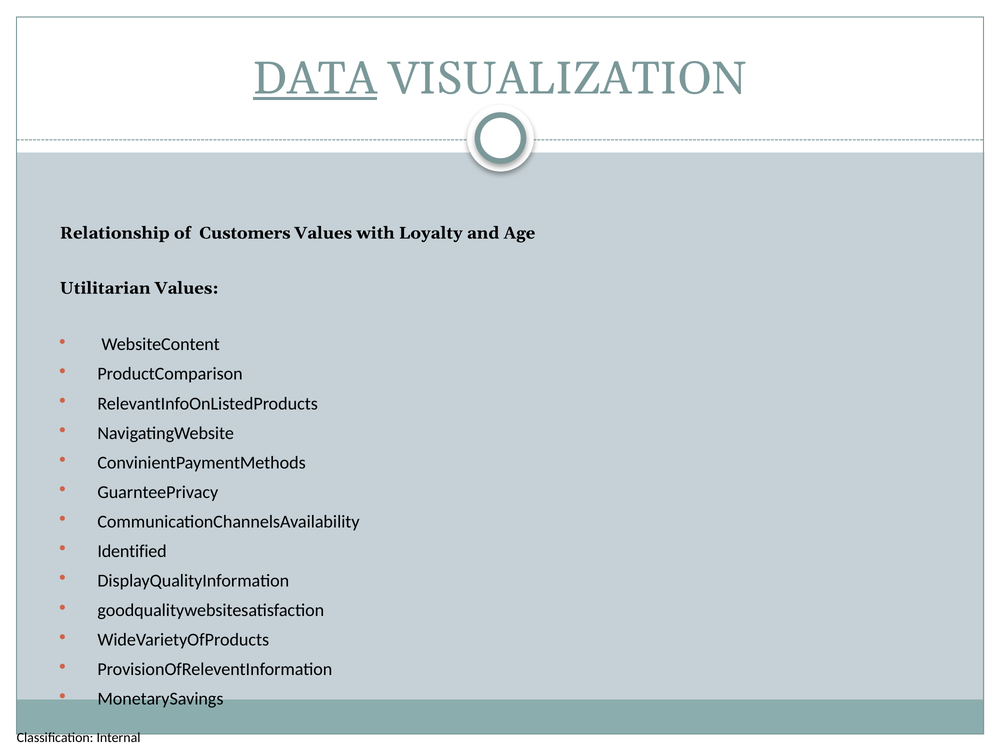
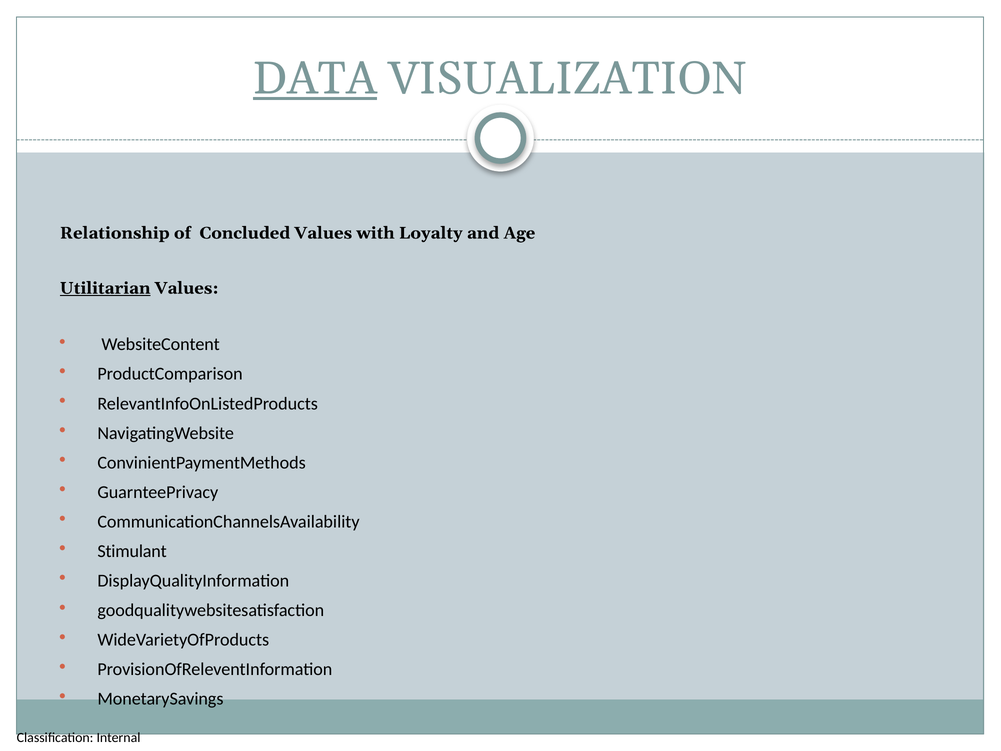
Customers: Customers -> Concluded (245, 233)
Utilitarian underline: none -> present (105, 288)
Identified: Identified -> Stimulant (132, 551)
